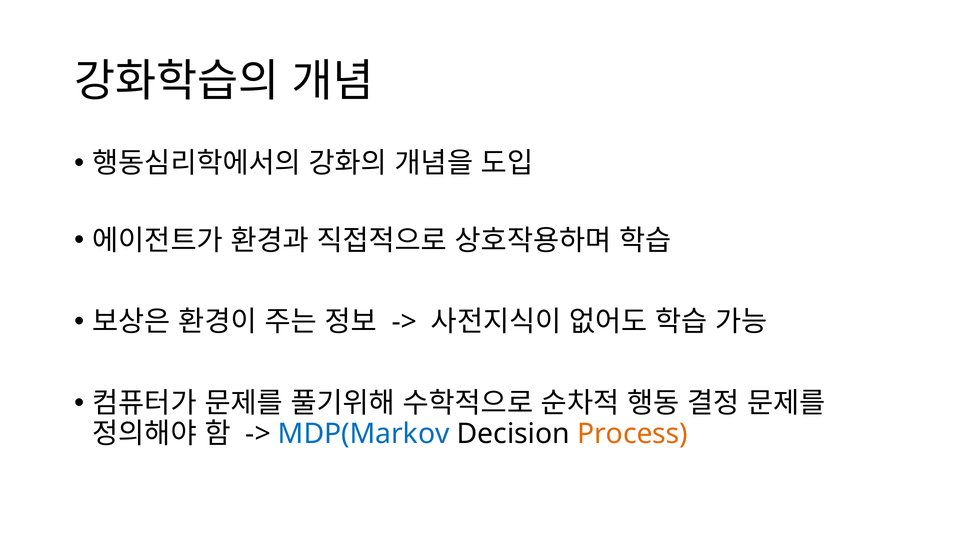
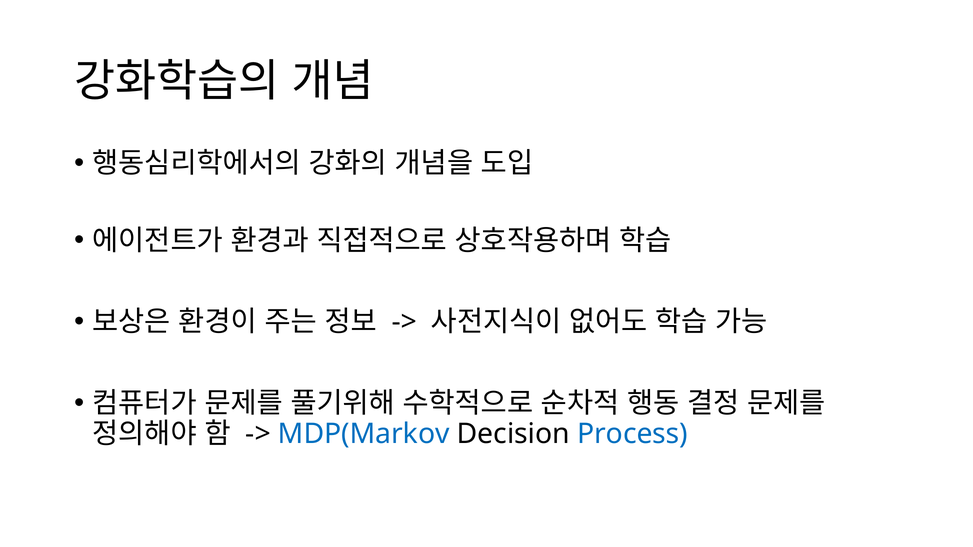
Process colour: orange -> blue (633, 434)
